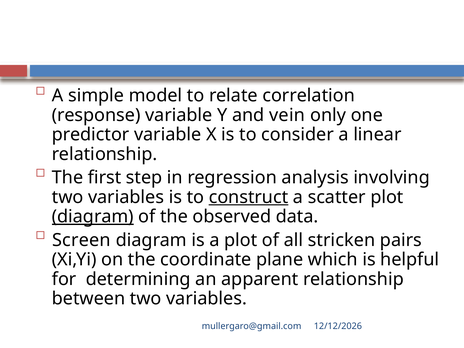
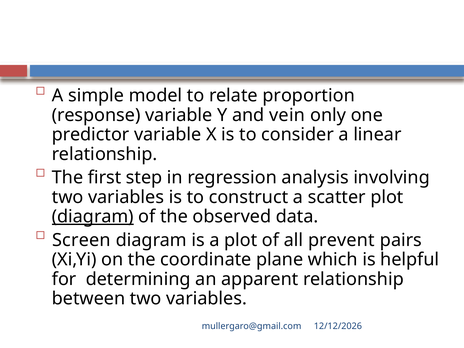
correlation: correlation -> proportion (309, 96)
construct underline: present -> none (249, 197)
stricken: stricken -> prevent (341, 240)
